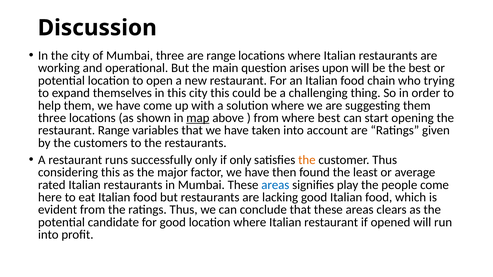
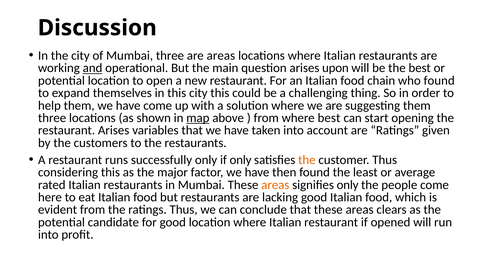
are range: range -> areas (221, 56)
and underline: none -> present (93, 68)
who trying: trying -> found (439, 81)
restaurant Range: Range -> Arises (114, 131)
areas colour: blue -> orange (275, 185)
signifies play: play -> only (348, 185)
